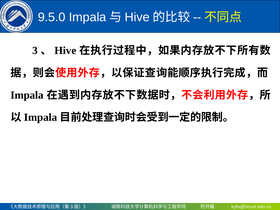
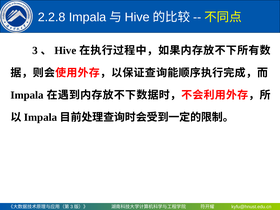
9.5.0: 9.5.0 -> 2.2.8 (52, 17)
